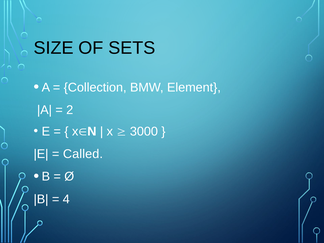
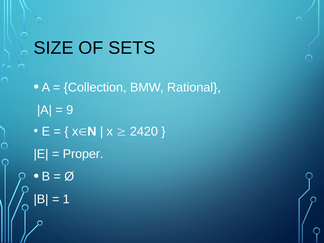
Element: Element -> Rational (194, 87)
2: 2 -> 9 (70, 110)
3000: 3000 -> 2420 (144, 131)
Called: Called -> Proper (83, 154)
4: 4 -> 1 (66, 199)
